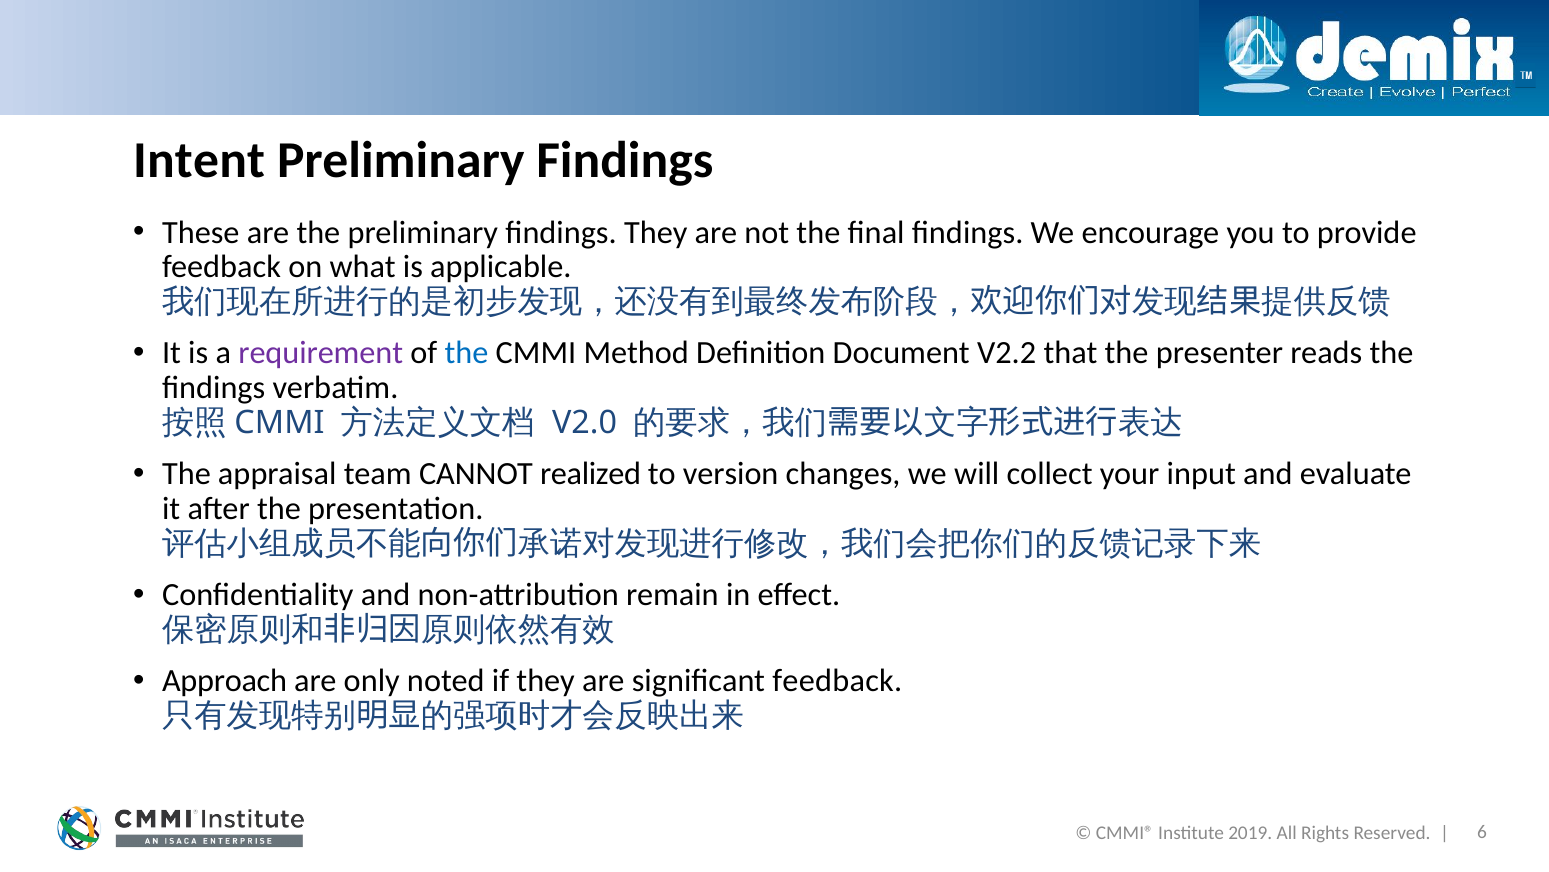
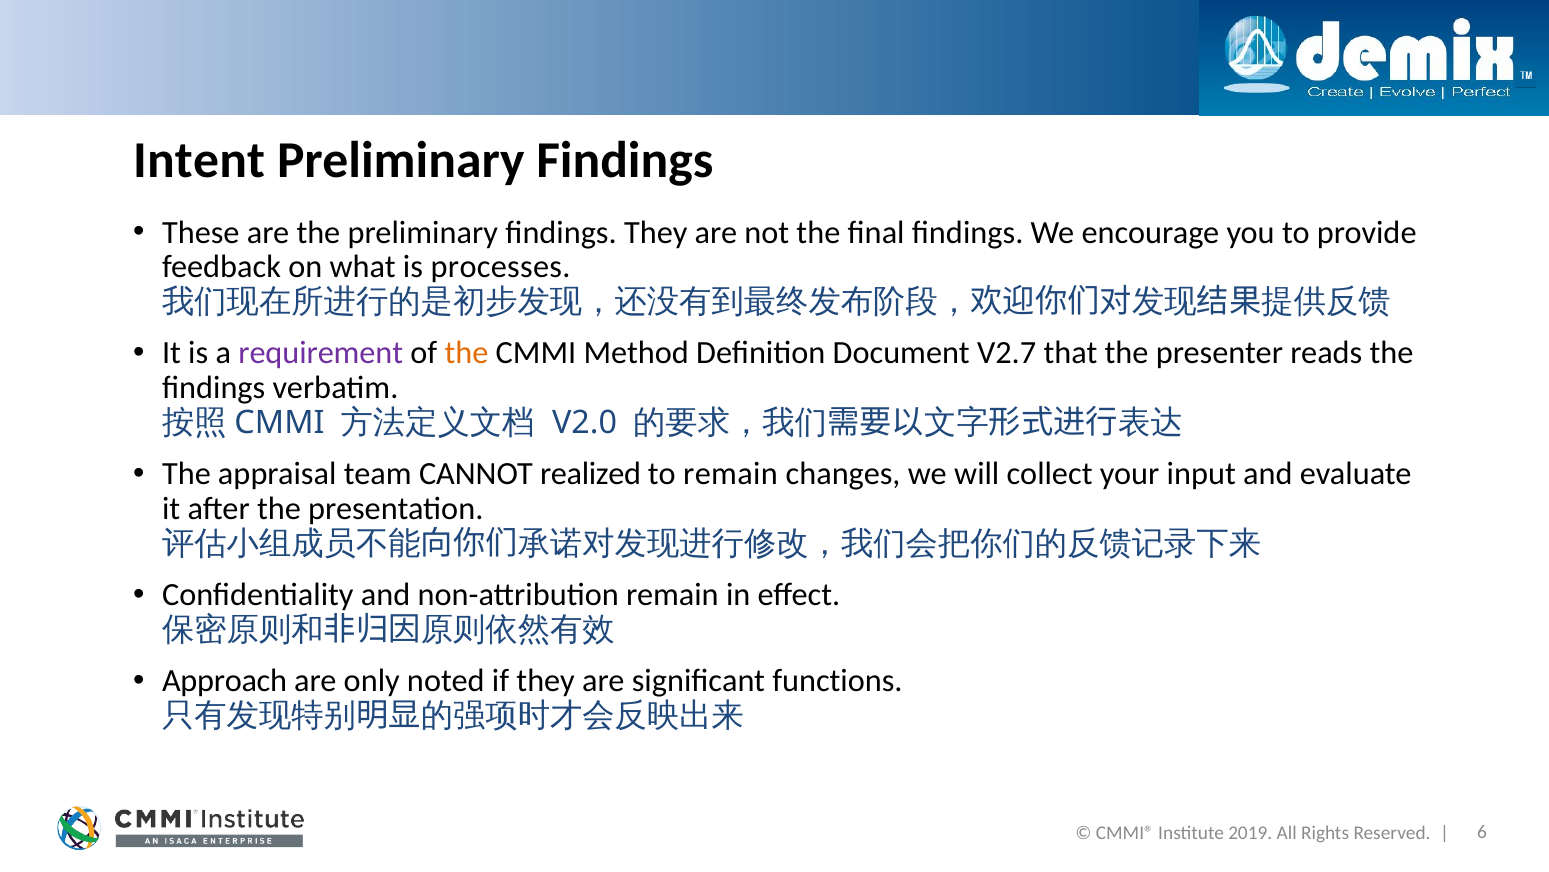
applicable: applicable -> processes (501, 267)
the colour: blue -> orange (466, 353)
V2.2: V2.2 -> V2.7 (1007, 353)
to version: version -> remain (730, 474)
significant feedback: feedback -> functions (837, 680)
